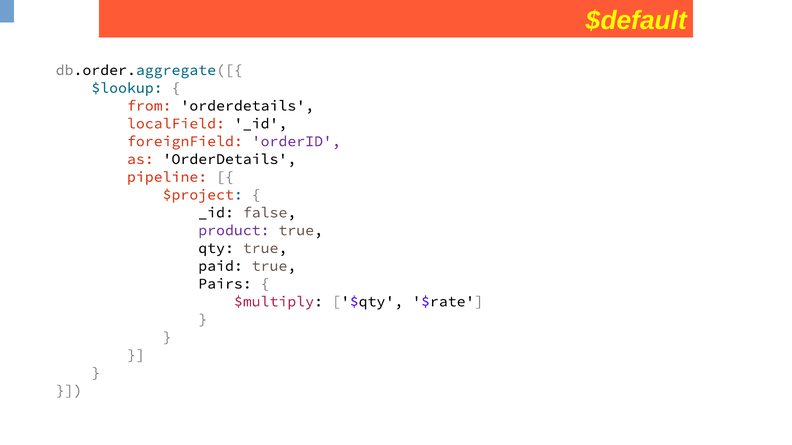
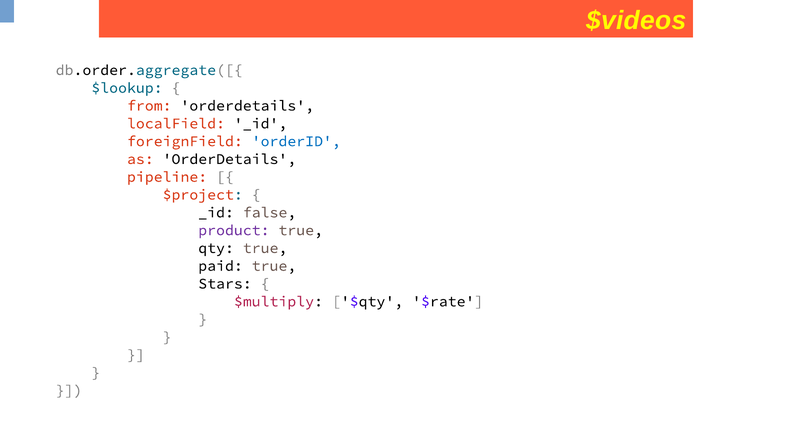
$default: $default -> $videos (636, 21)
orderID colour: purple -> blue (296, 141)
Pairs: Pairs -> Stars (225, 284)
